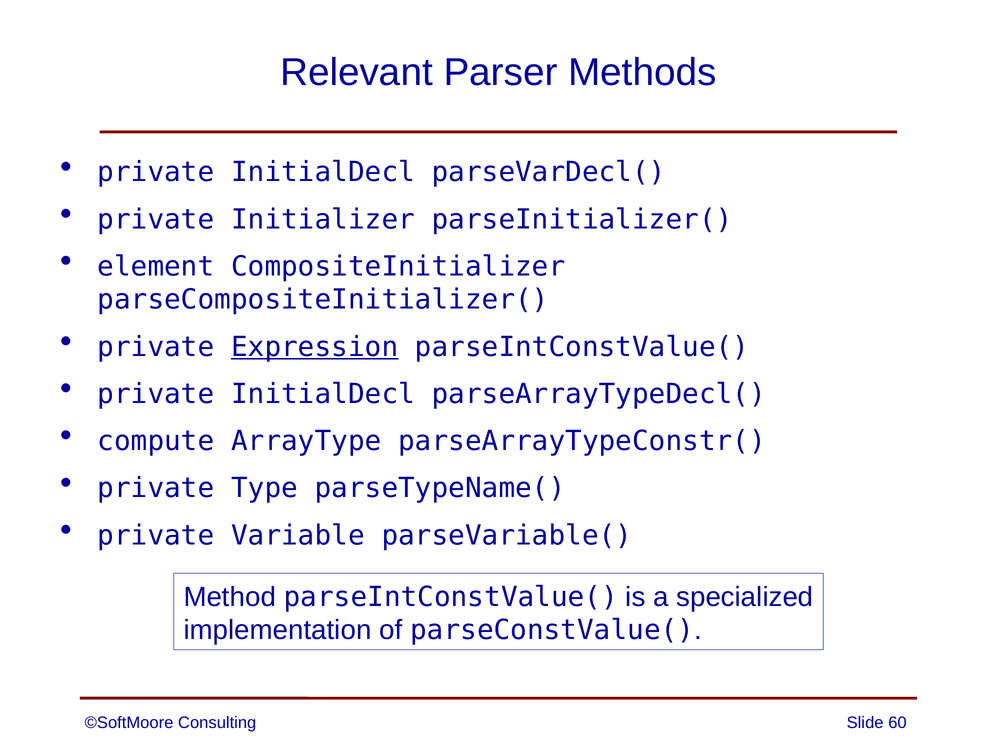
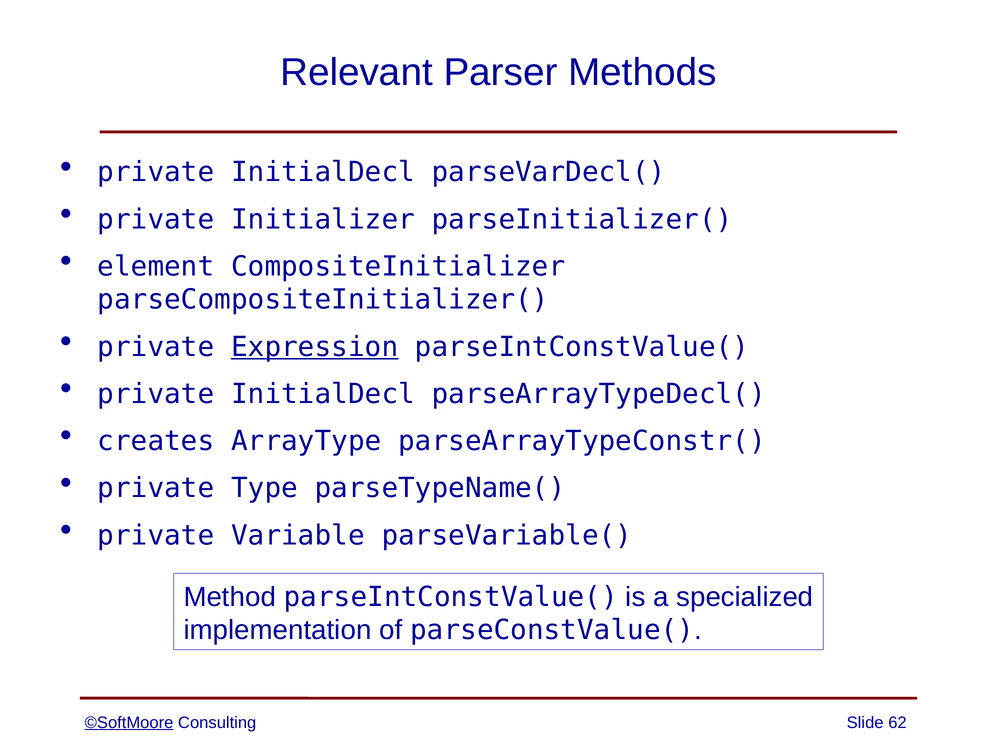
compute: compute -> creates (156, 441)
©SoftMoore underline: none -> present (129, 722)
60: 60 -> 62 (897, 722)
